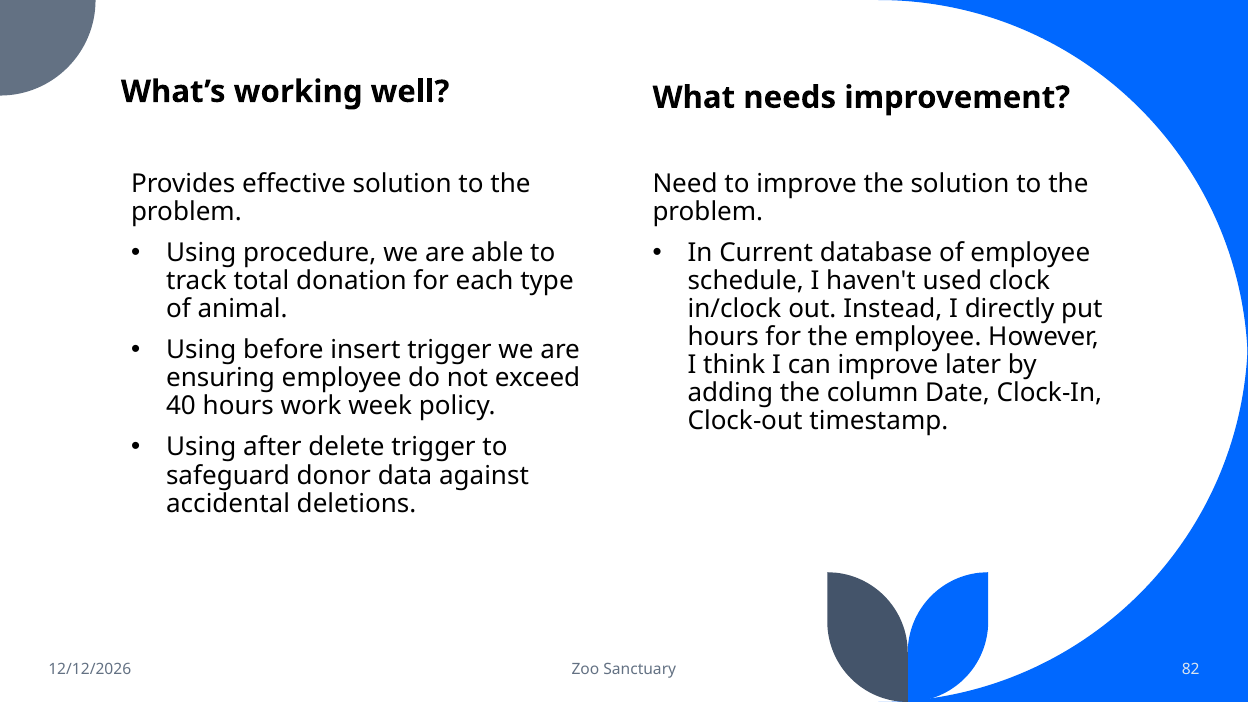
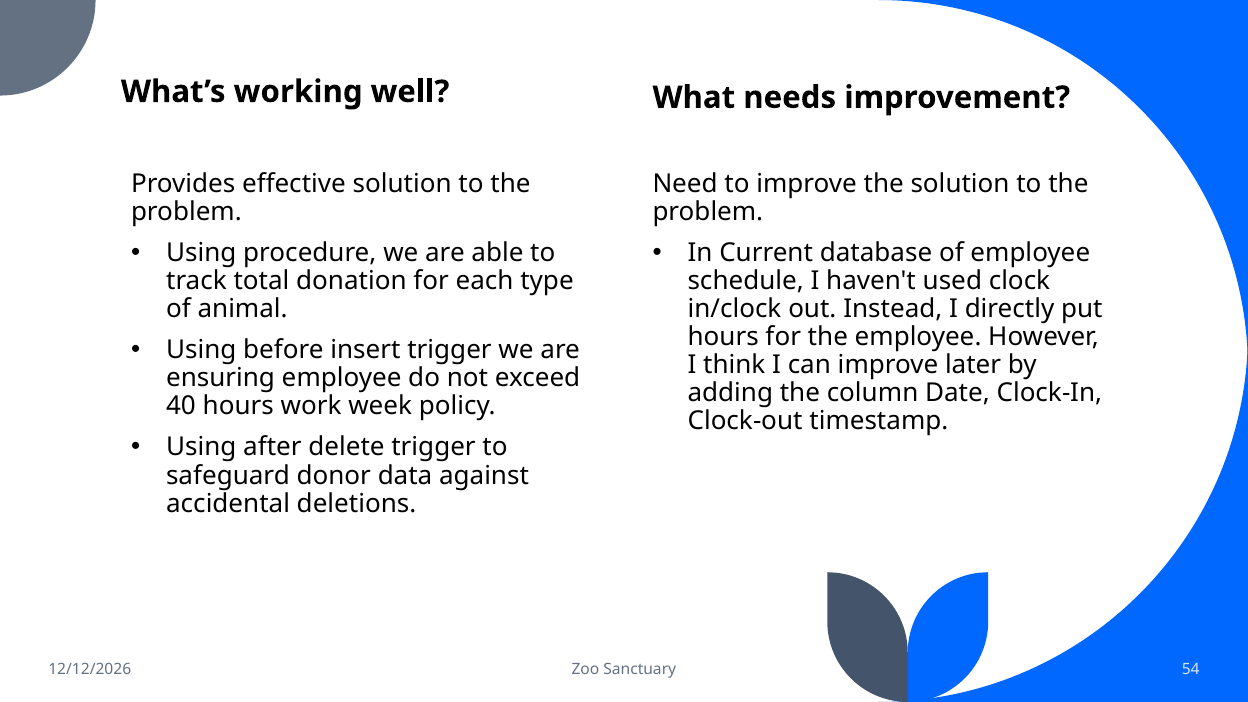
82: 82 -> 54 (1191, 669)
